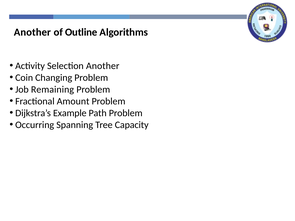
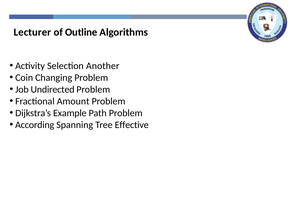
Another: Another -> Lecturer (32, 32)
Remaining: Remaining -> Undirected (53, 90)
Occurring: Occurring -> According (35, 125)
Capacity: Capacity -> Effective (132, 125)
